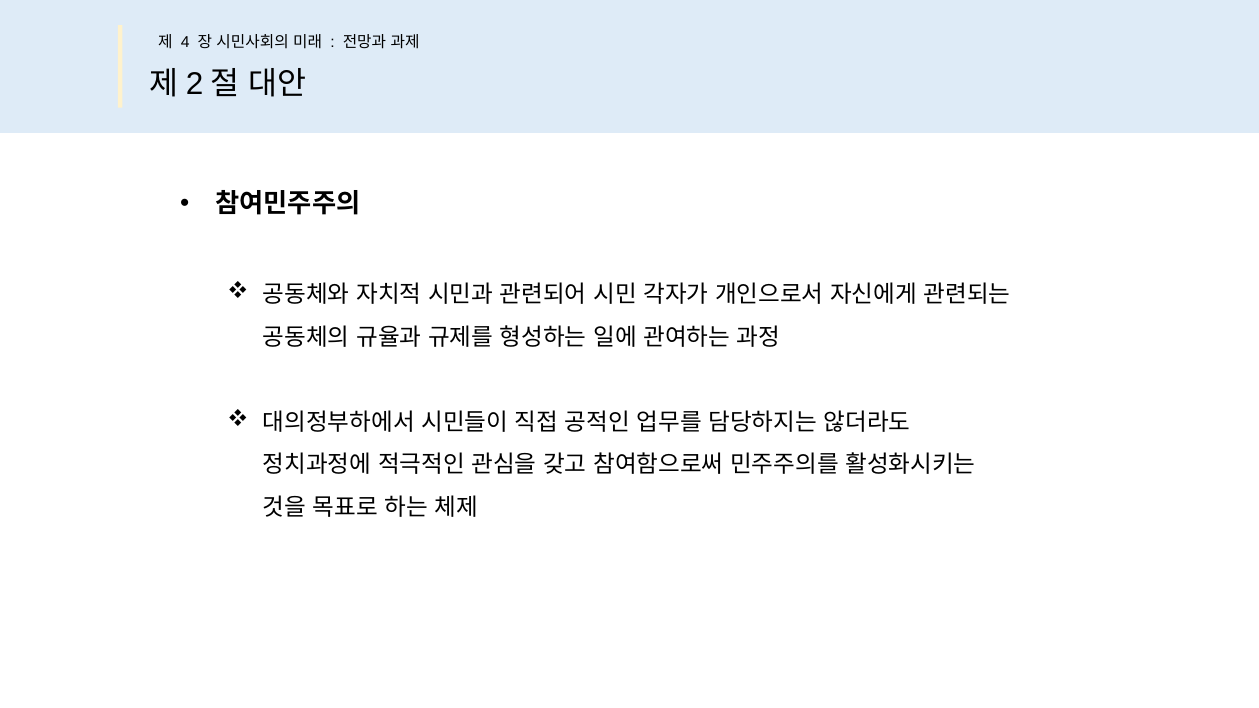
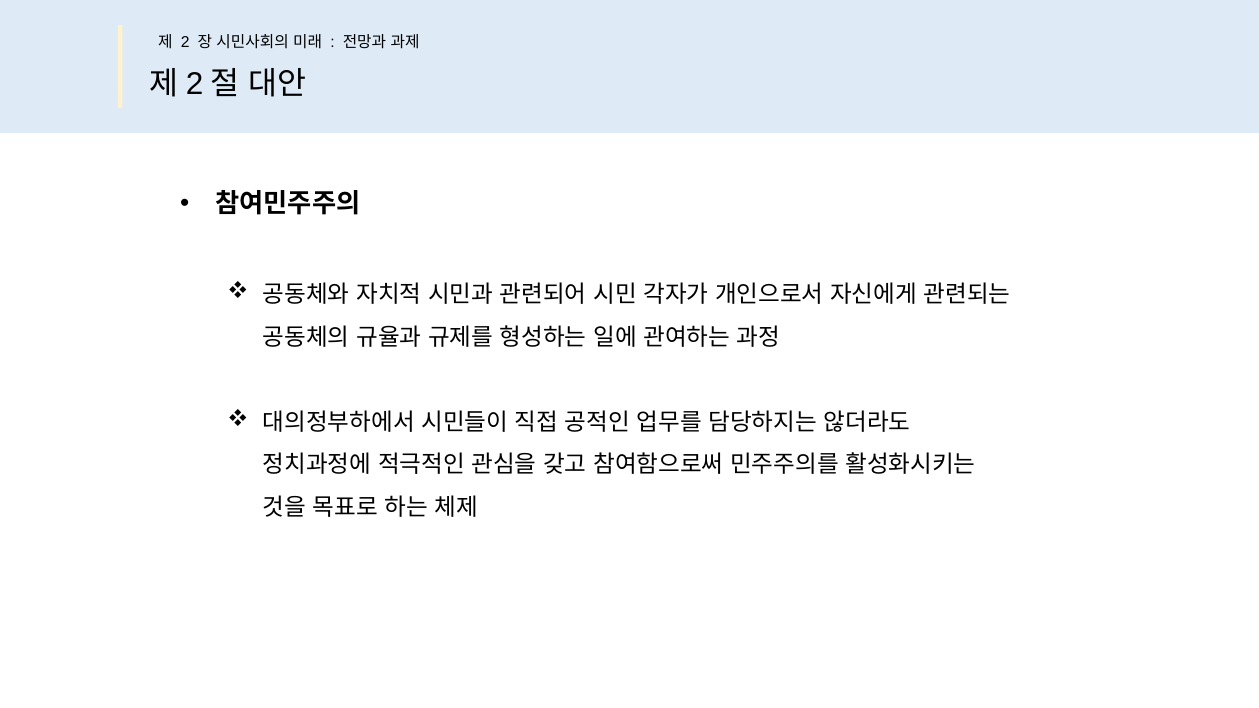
4: 4 -> 2 (185, 42)
